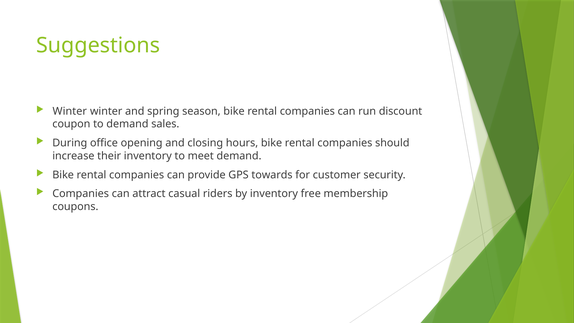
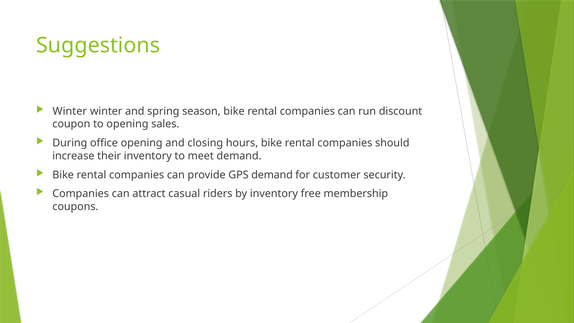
to demand: demand -> opening (127, 124)
GPS towards: towards -> demand (272, 175)
